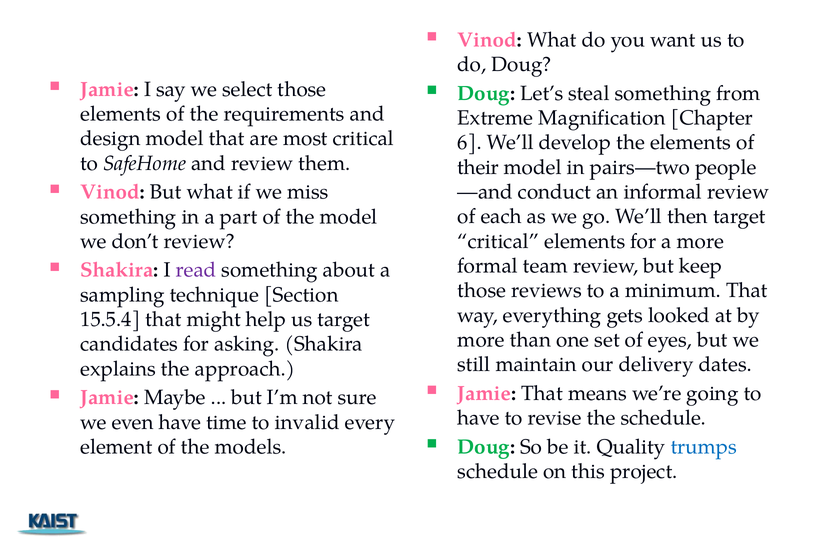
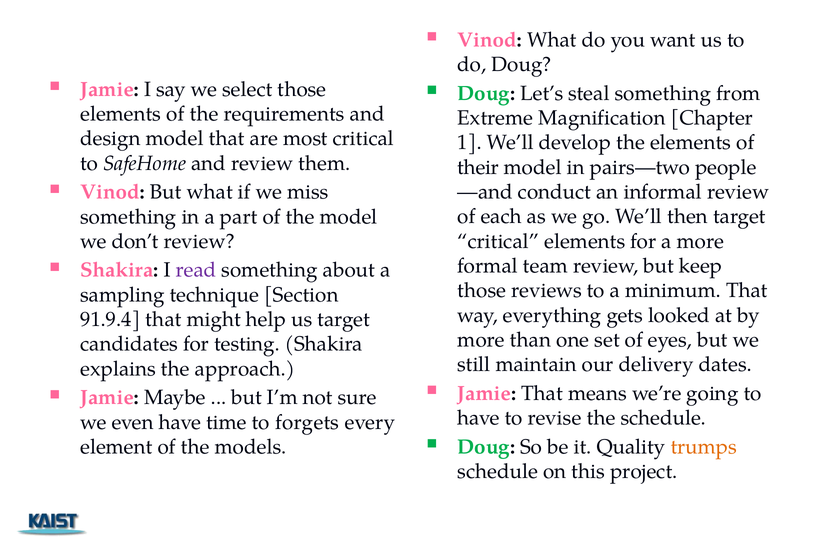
6: 6 -> 1 (470, 143)
15.5.4: 15.5.4 -> 91.9.4 (110, 320)
asking: asking -> testing (247, 345)
invalid: invalid -> forgets (307, 423)
trumps colour: blue -> orange (704, 447)
